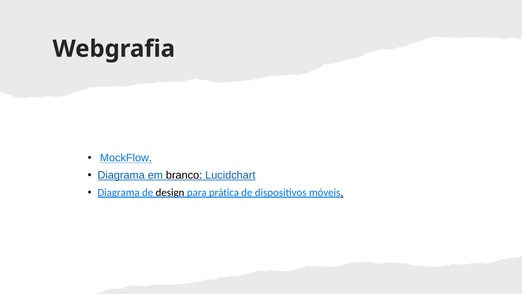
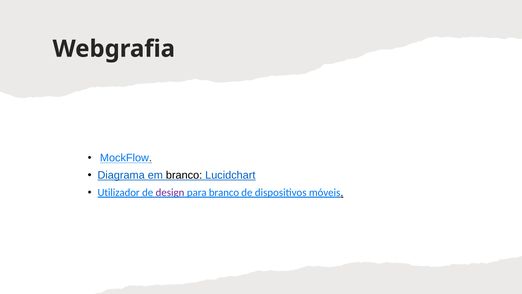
Diagrama: Diagrama -> Utilizador (119, 192)
design colour: black -> purple (170, 192)
para prática: prática -> branco (224, 192)
